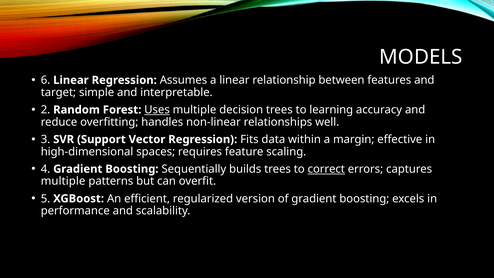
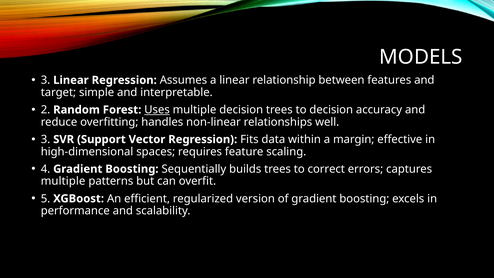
6: 6 -> 3 (45, 80)
to learning: learning -> decision (331, 110)
correct underline: present -> none (326, 169)
